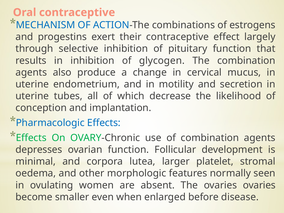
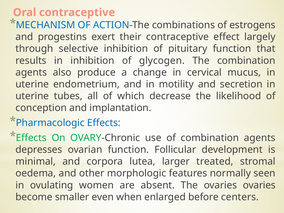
platelet: platelet -> treated (215, 161)
disease: disease -> centers (240, 197)
